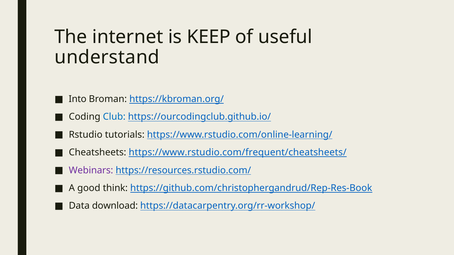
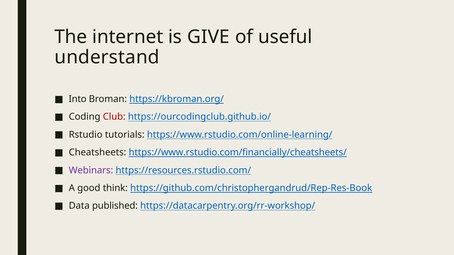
KEEP: KEEP -> GIVE (209, 37)
Club colour: blue -> red (114, 117)
https://www.rstudio.com/frequent/cheatsheets/: https://www.rstudio.com/frequent/cheatsheets/ -> https://www.rstudio.com/financially/cheatsheets/ (238, 153)
download: download -> published (115, 206)
